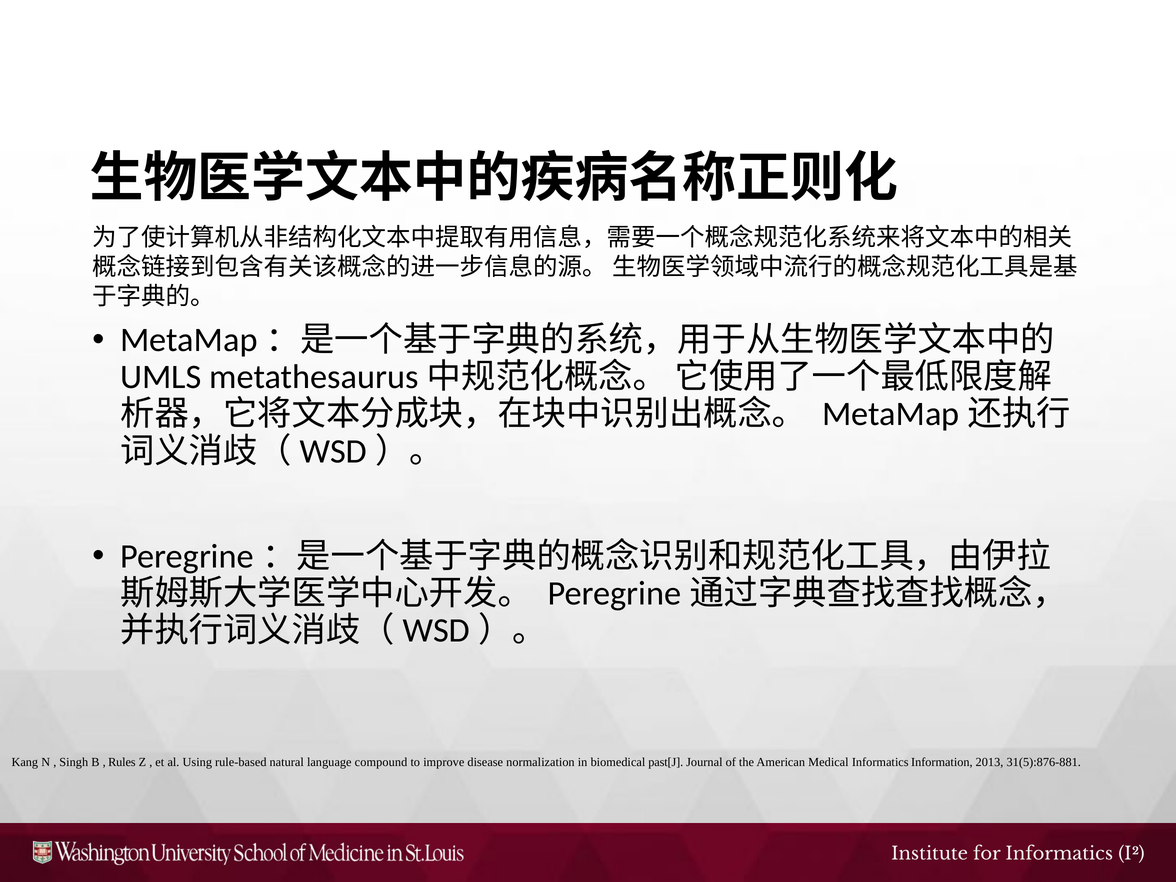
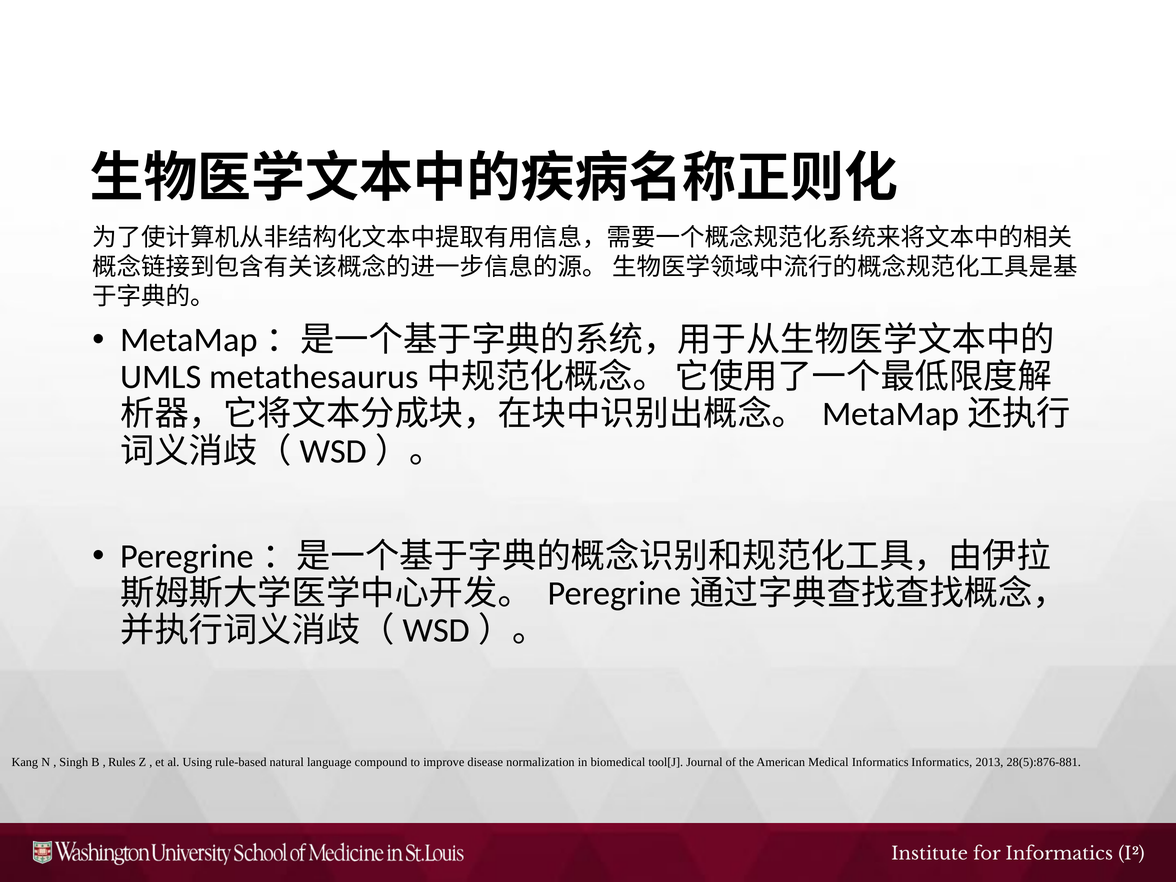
past[J: past[J -> tool[J (666, 762)
Informatics Information: Information -> Informatics (942, 762)
31(5):876-881: 31(5):876-881 -> 28(5):876-881 (1044, 762)
